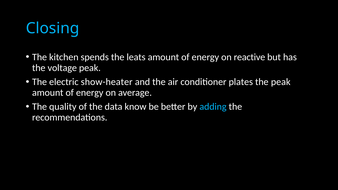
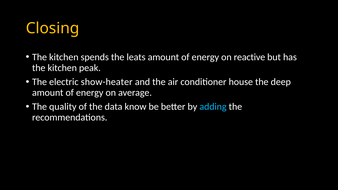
Closing colour: light blue -> yellow (53, 28)
voltage: voltage -> kitchen (62, 68)
plates: plates -> house (241, 82)
the peak: peak -> deep (281, 82)
